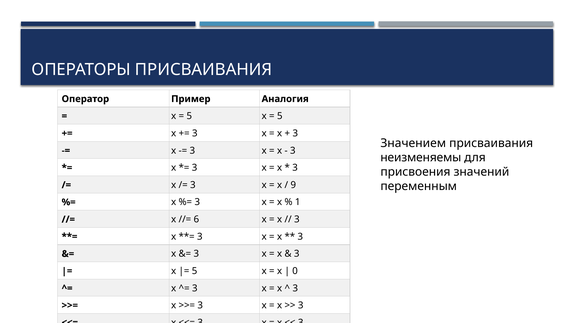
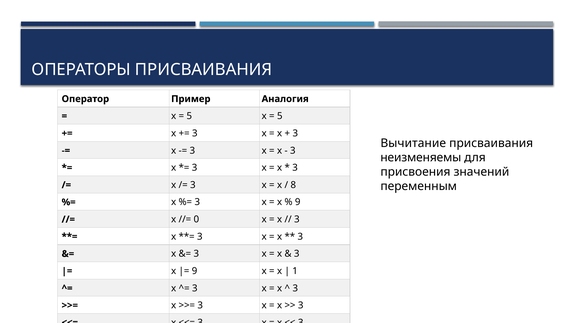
Значением: Значением -> Вычитание (413, 143)
9: 9 -> 8 (293, 185)
1: 1 -> 9 (298, 202)
6: 6 -> 0 (196, 219)
5: 5 -> 9 (195, 271)
0: 0 -> 1 (295, 271)
